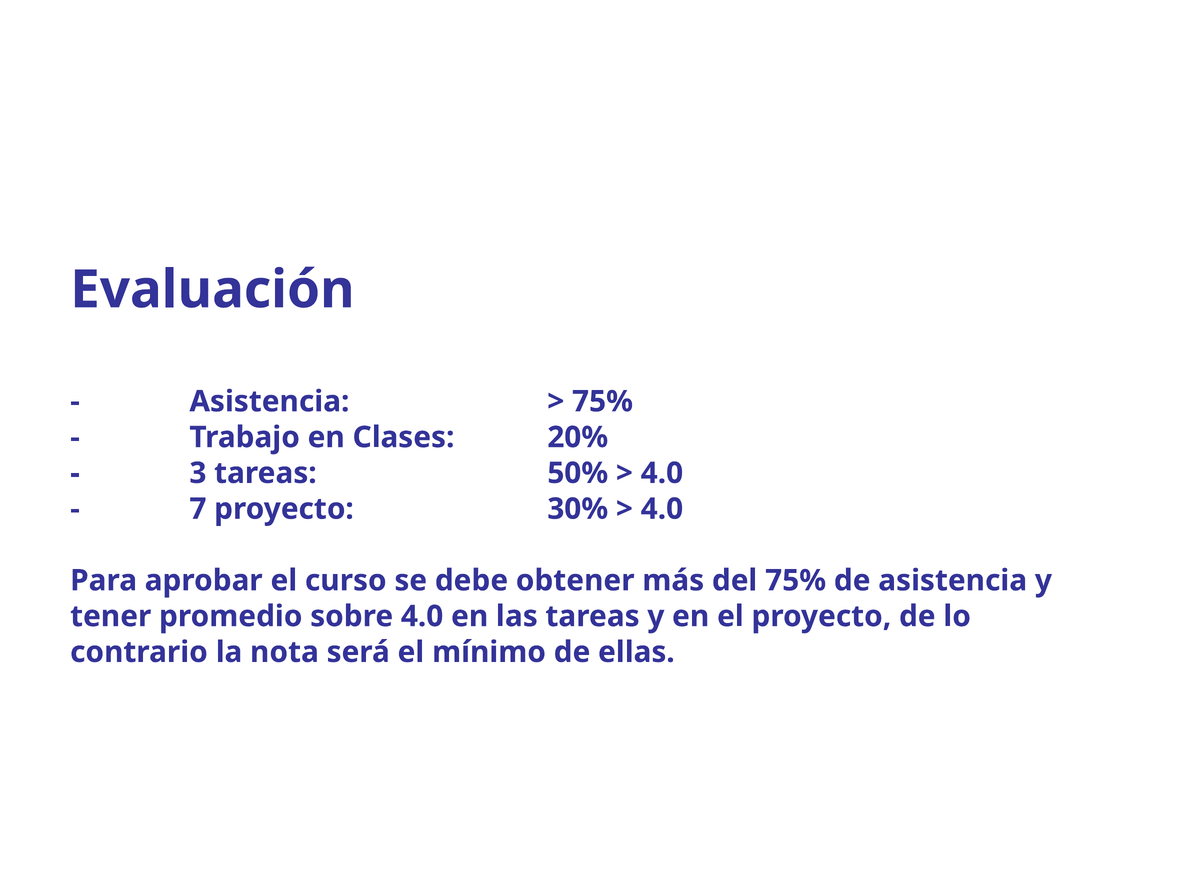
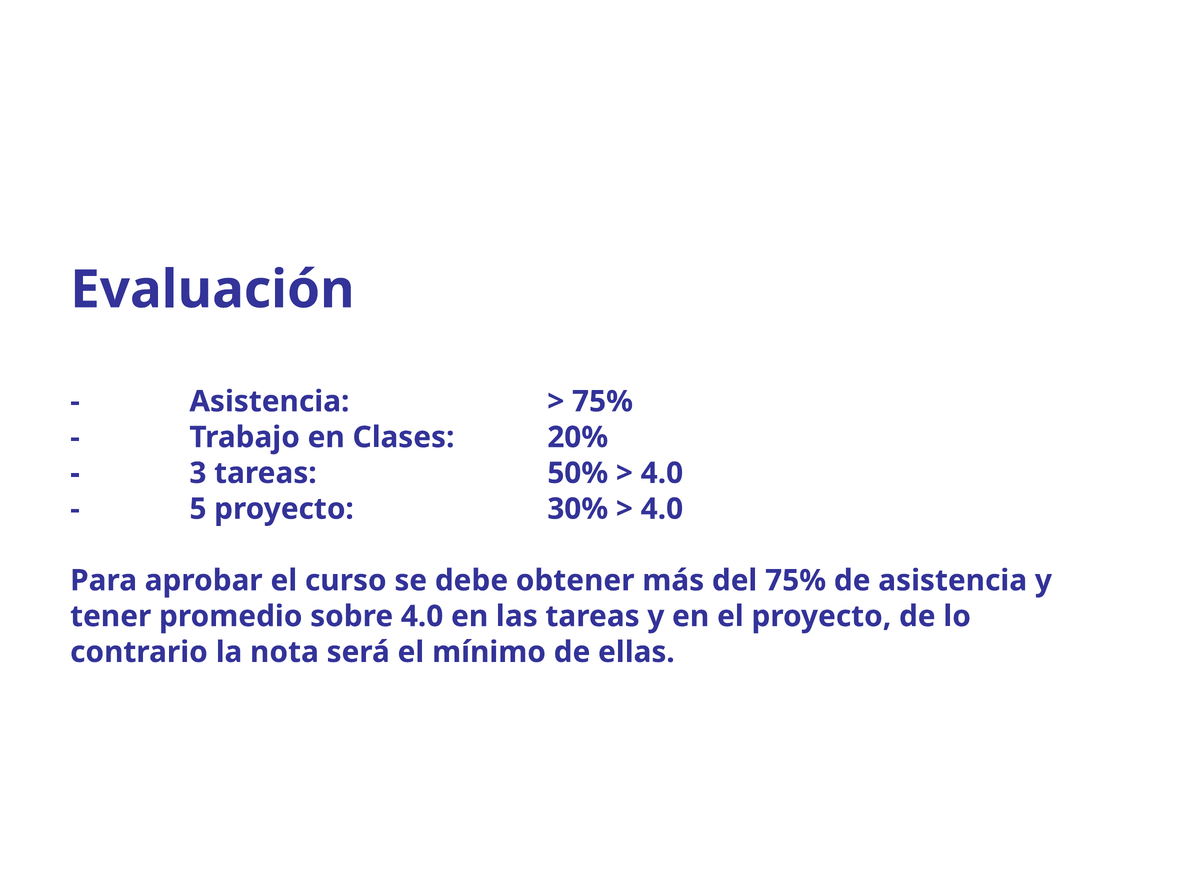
7: 7 -> 5 (198, 509)
